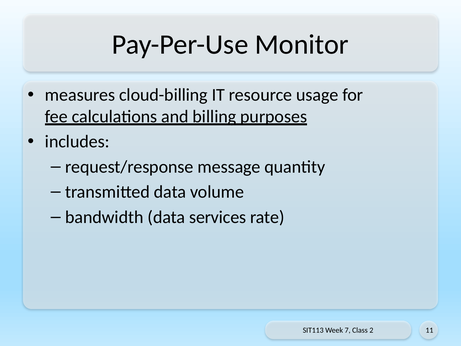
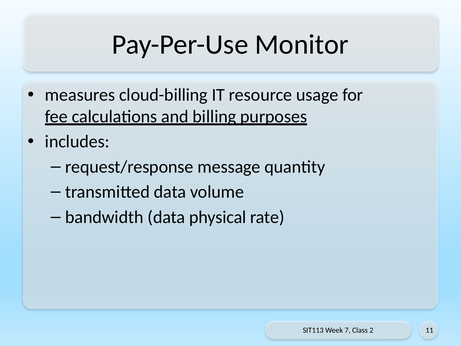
services: services -> physical (218, 217)
